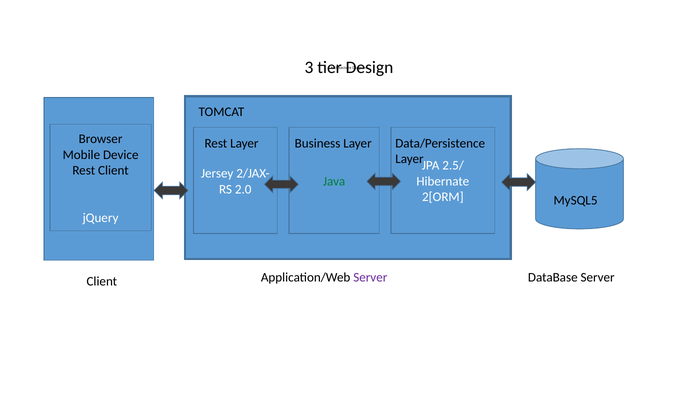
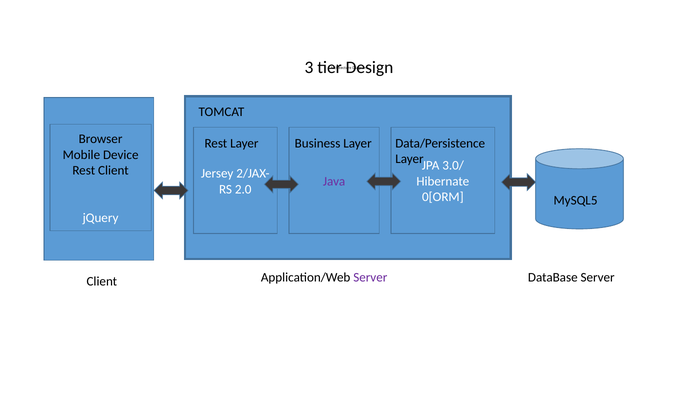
2.5/: 2.5/ -> 3.0/ (453, 166)
Java colour: green -> purple (334, 181)
2[ORM: 2[ORM -> 0[ORM (443, 197)
